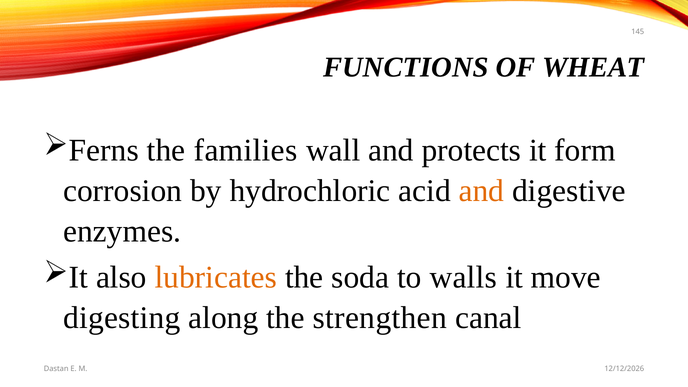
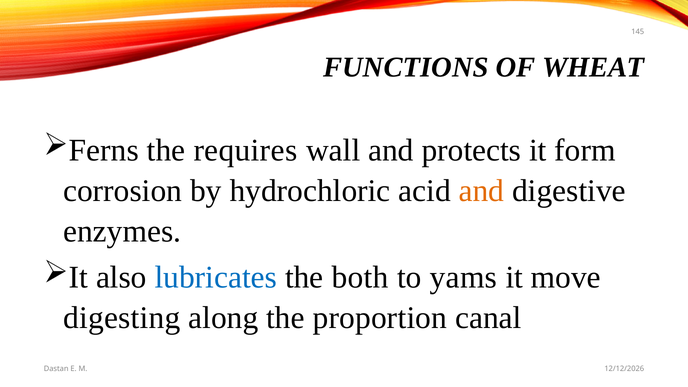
families: families -> requires (245, 150)
lubricates colour: orange -> blue (216, 278)
soda: soda -> both (360, 278)
walls: walls -> yams (463, 278)
strengthen: strengthen -> proportion (380, 318)
